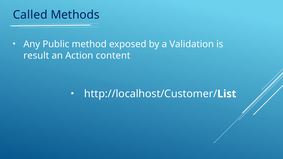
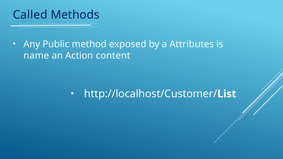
Validation: Validation -> Attributes (192, 44)
result: result -> name (36, 56)
